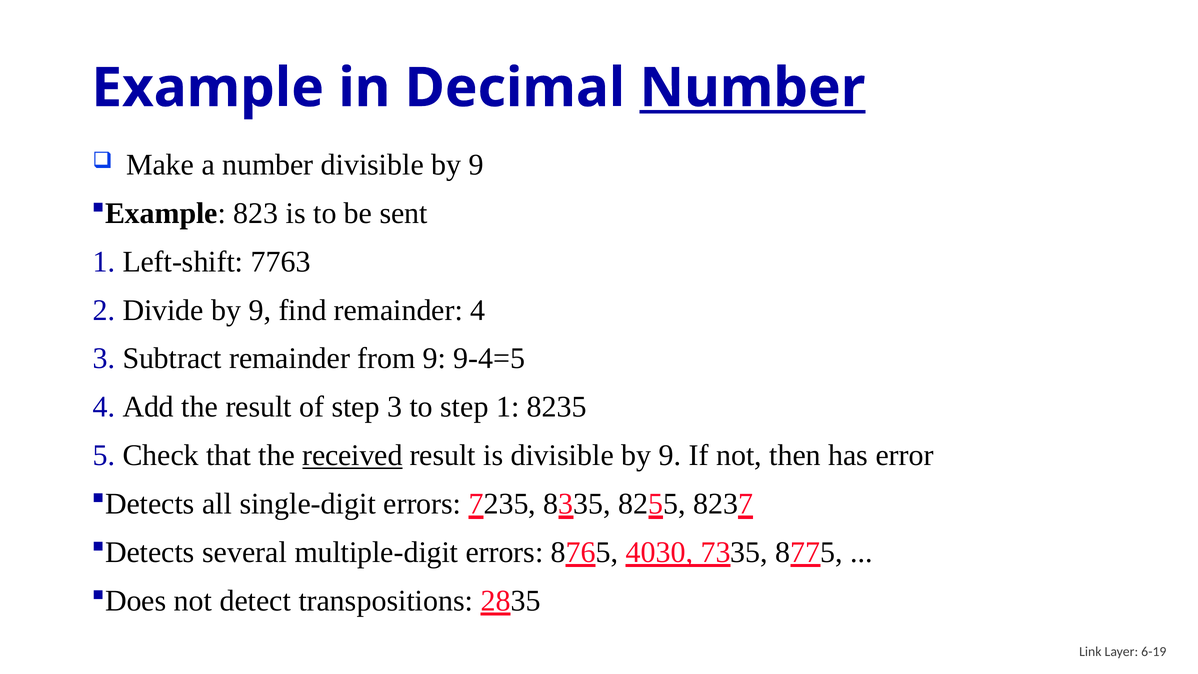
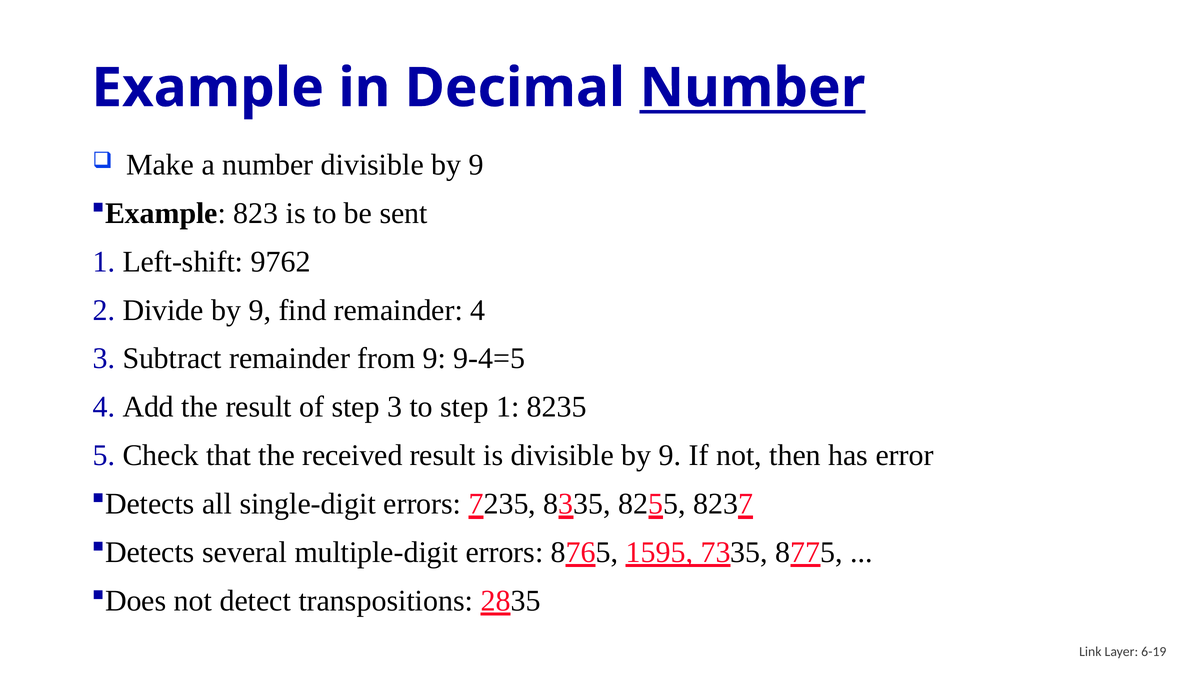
7763: 7763 -> 9762 (281, 262)
received underline: present -> none (352, 455)
4030: 4030 -> 1595 (659, 552)
